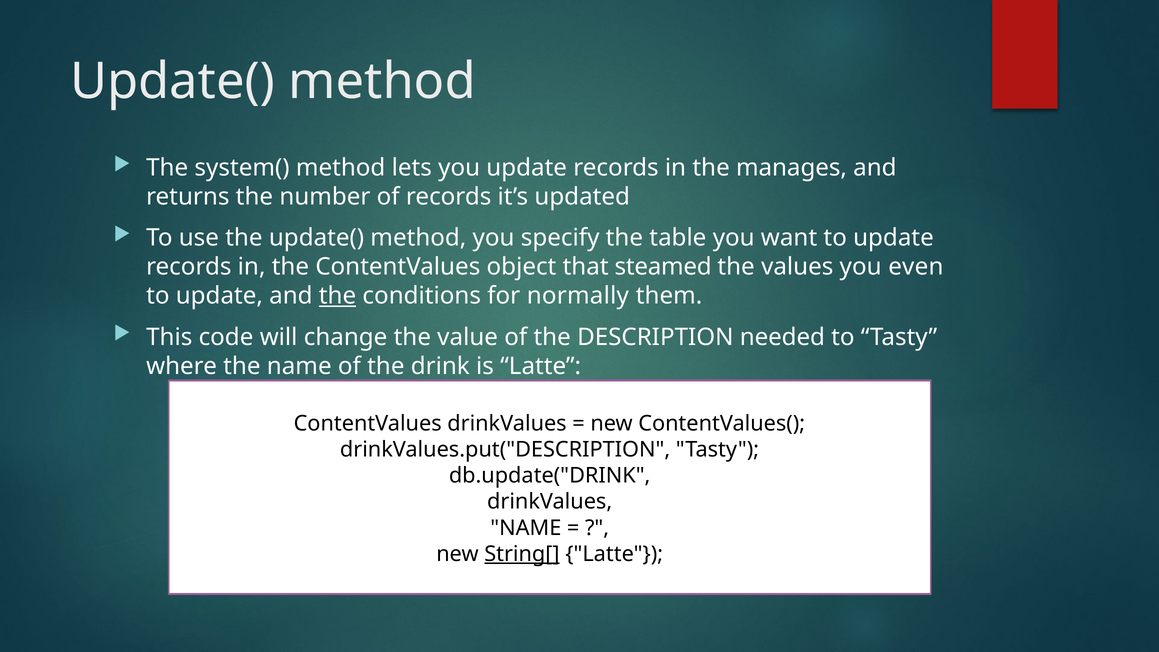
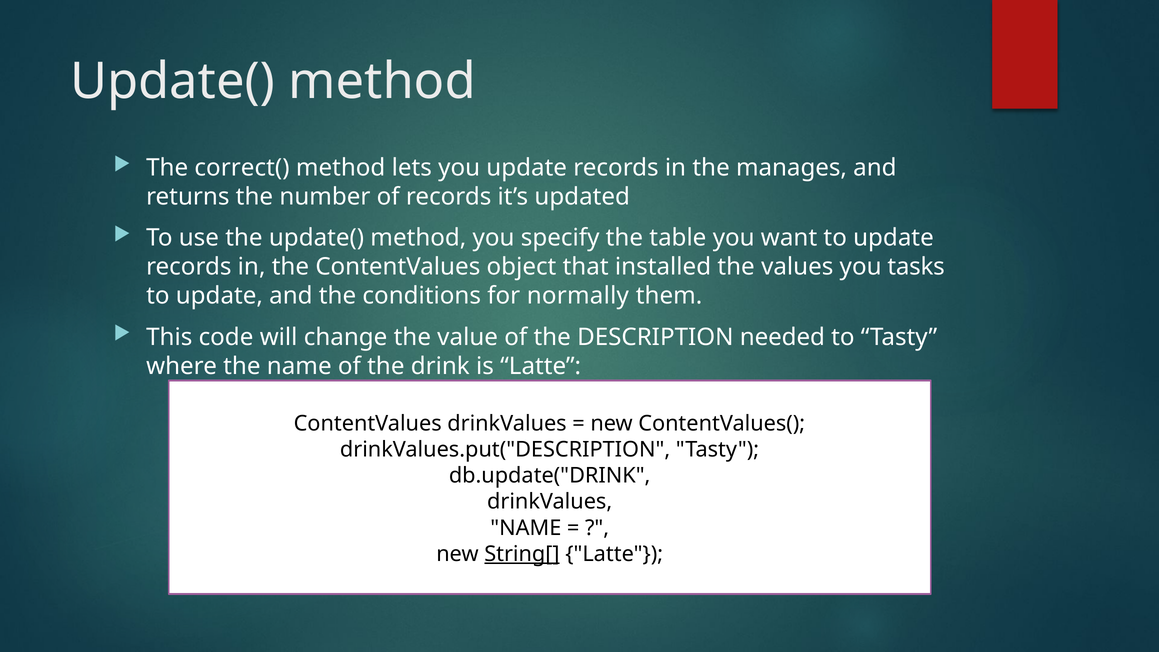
system(: system( -> correct( (242, 168)
steamed: steamed -> installed (663, 267)
even: even -> tasks (916, 267)
the underline: present -> none (338, 296)
